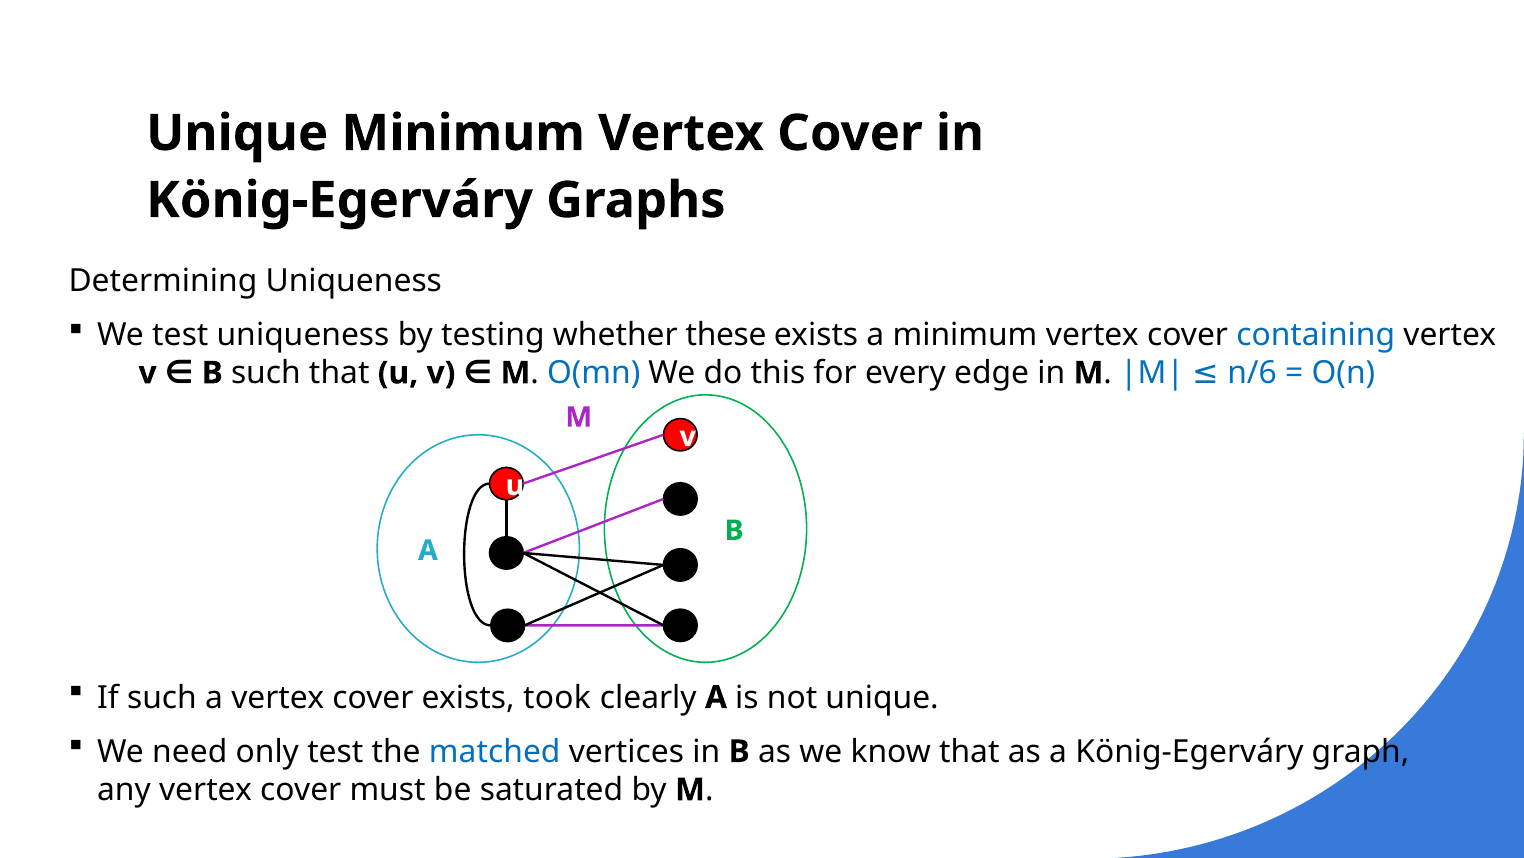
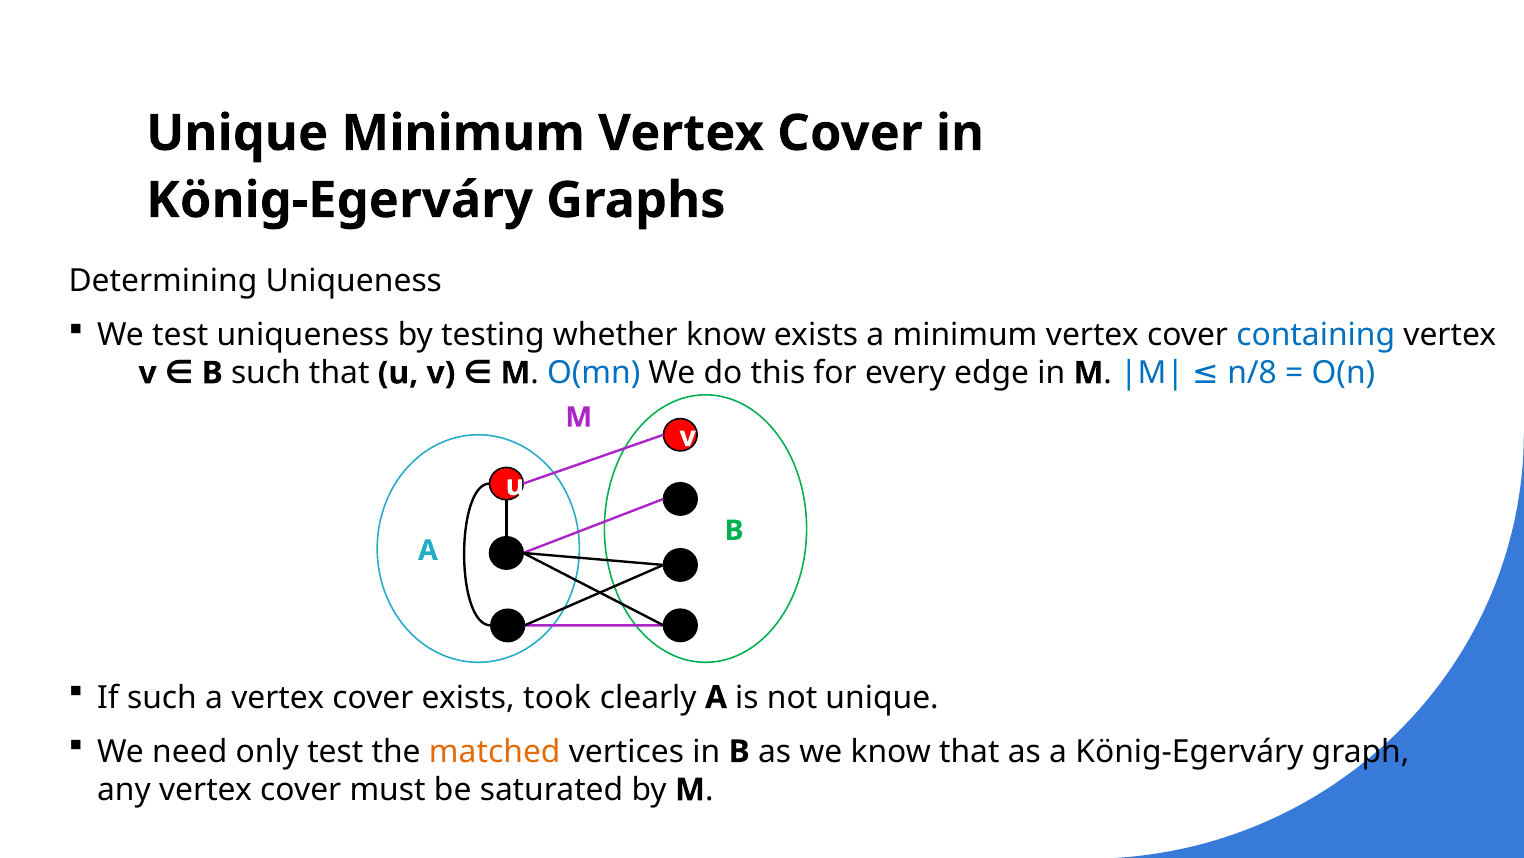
whether these: these -> know (726, 334)
n/6: n/6 -> n/8 (1252, 373)
matched colour: blue -> orange (495, 751)
